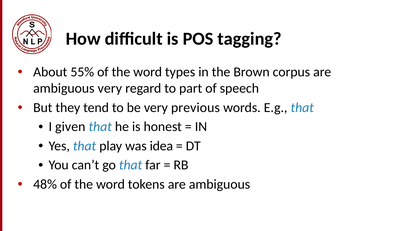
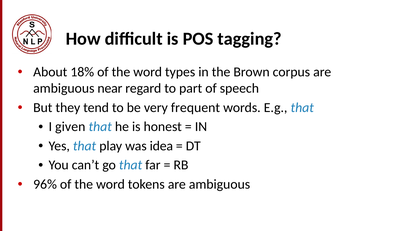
55%: 55% -> 18% (82, 72)
ambiguous very: very -> near (110, 88)
previous: previous -> frequent (195, 108)
48%: 48% -> 96% (45, 184)
